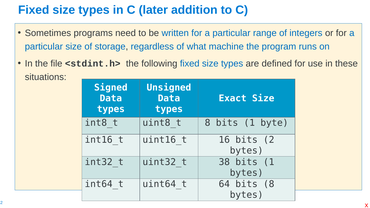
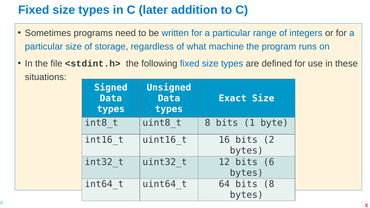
38: 38 -> 12 (224, 162)
1: 1 -> 6 (269, 162)
